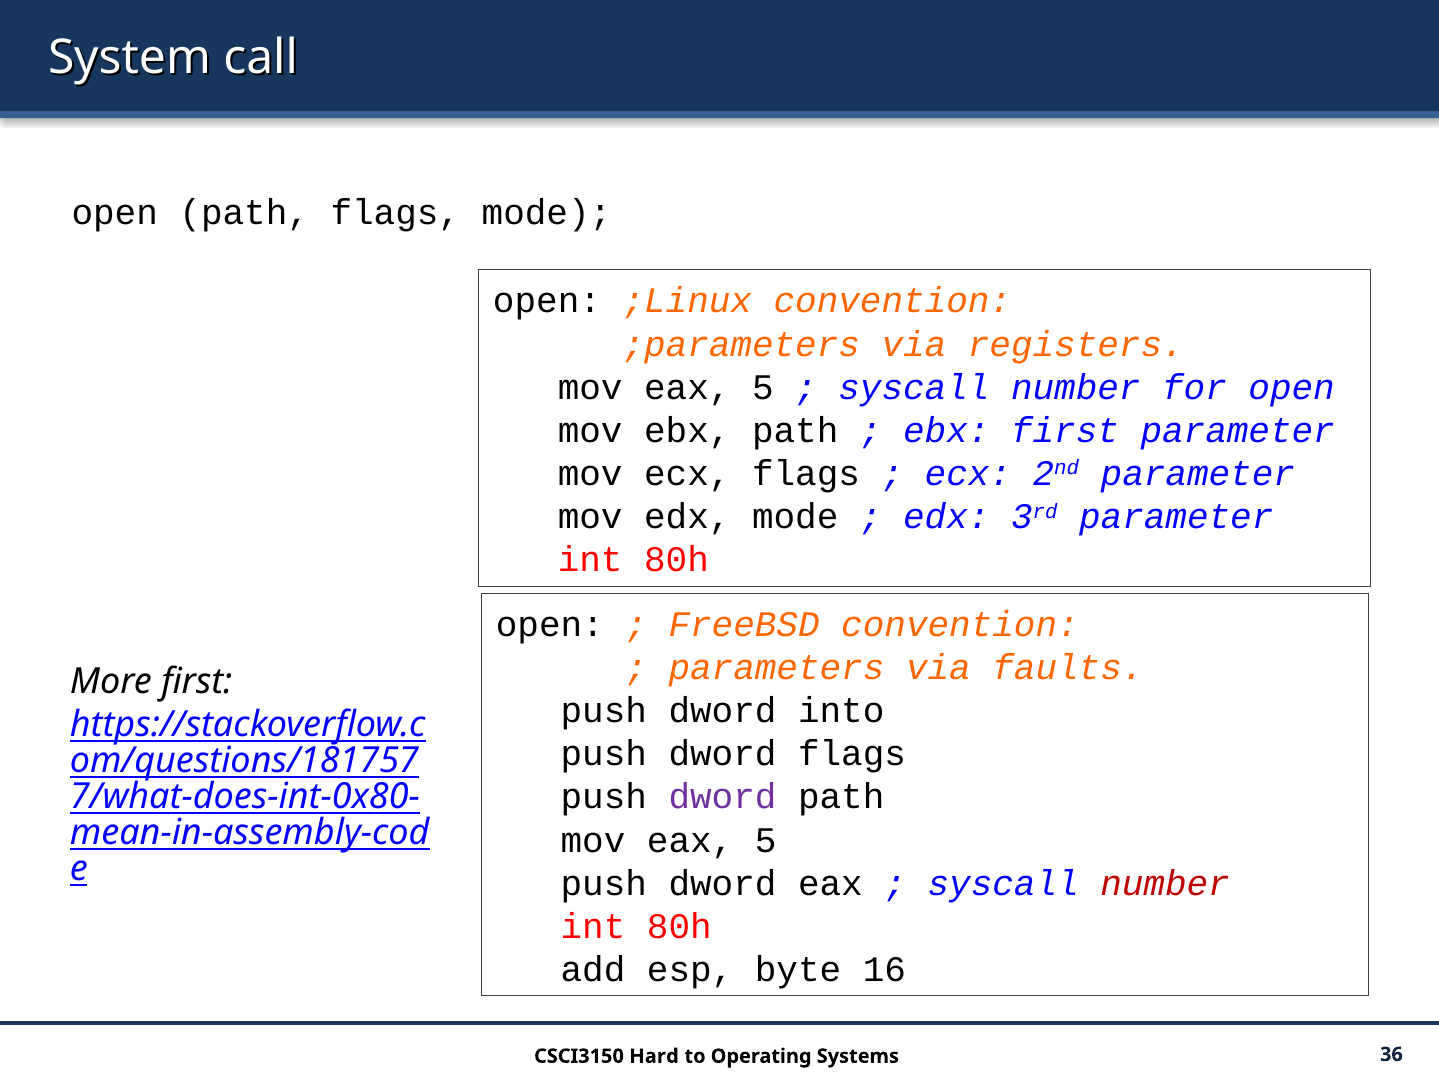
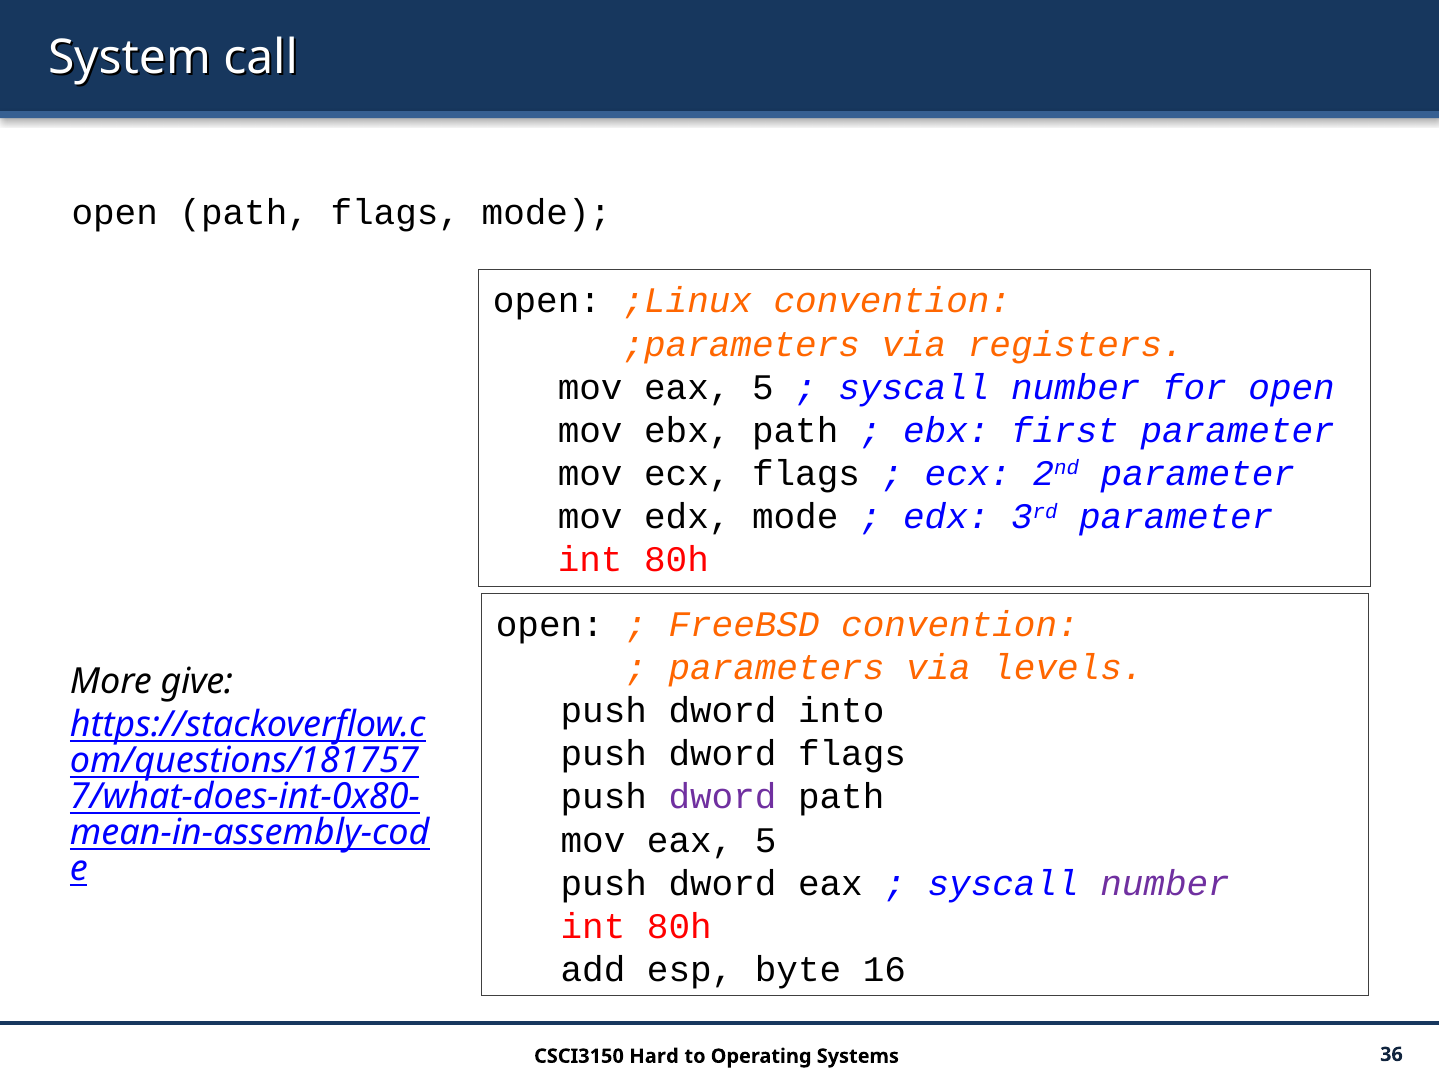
faults: faults -> levels (1068, 668)
More first: first -> give (197, 682)
number colour: red -> purple (1165, 884)
